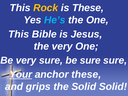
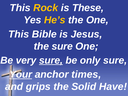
He’s colour: light blue -> yellow (55, 20)
the very: very -> sure (62, 46)
sure underline: none -> present (51, 60)
be sure: sure -> only (90, 60)
anchor these: these -> times (86, 74)
Solid Solid: Solid -> Have (113, 87)
